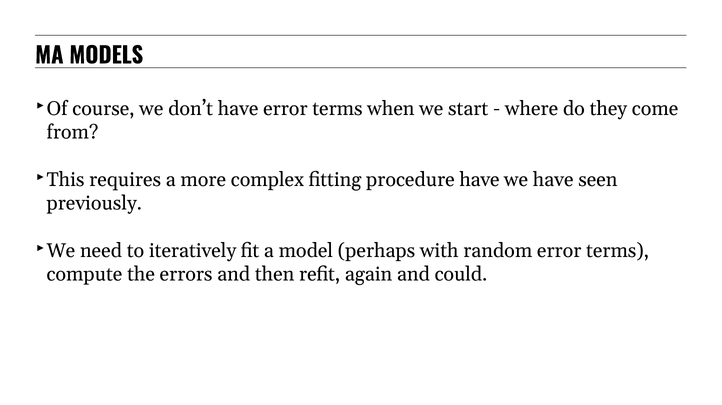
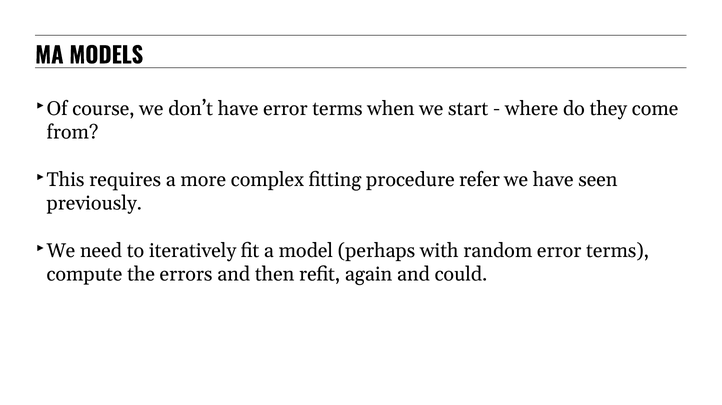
procedure have: have -> refer (479, 180)
